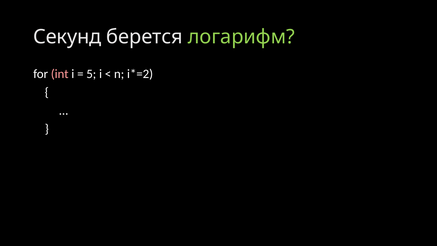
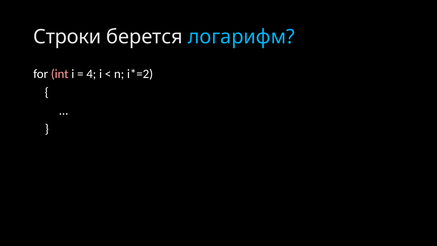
Секунд: Секунд -> Строки (67, 37)
логарифм colour: light green -> light blue (241, 37)
5: 5 -> 4 (91, 74)
